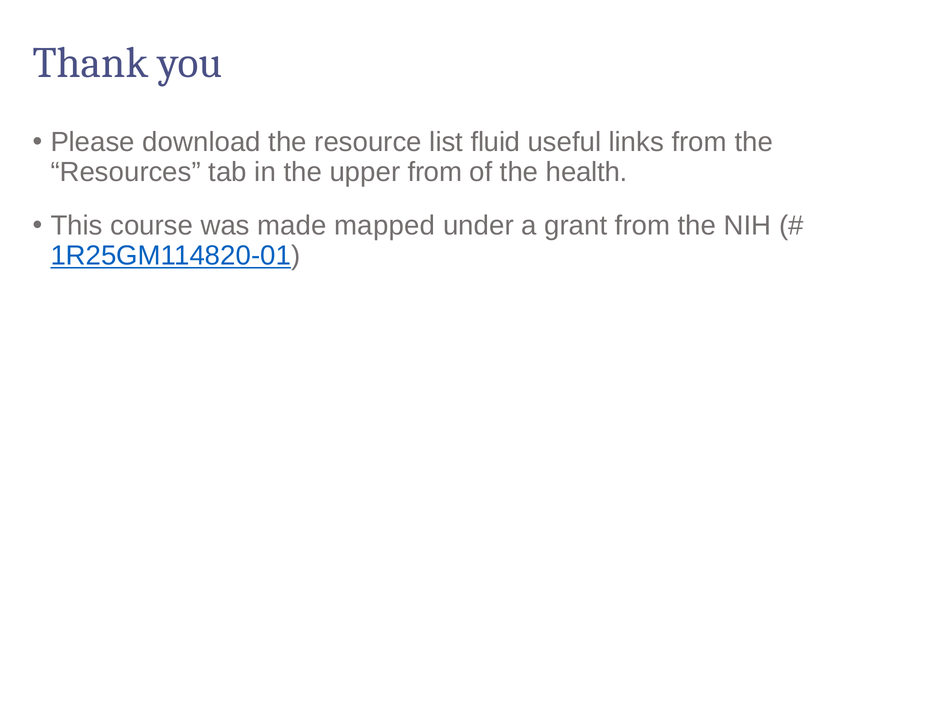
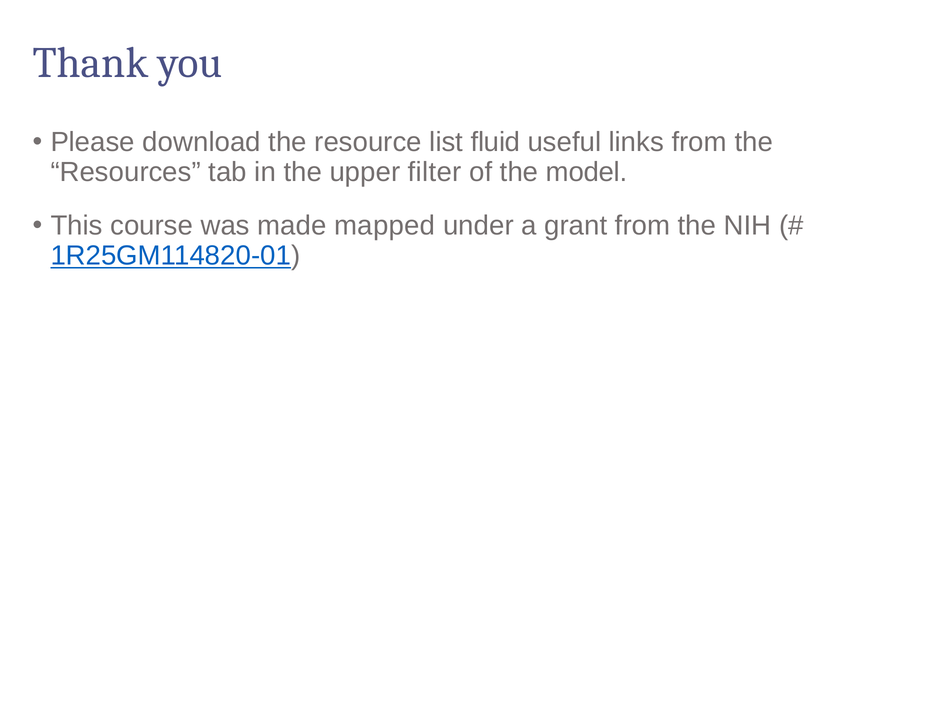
upper from: from -> filter (435, 172)
health: health -> model (587, 172)
